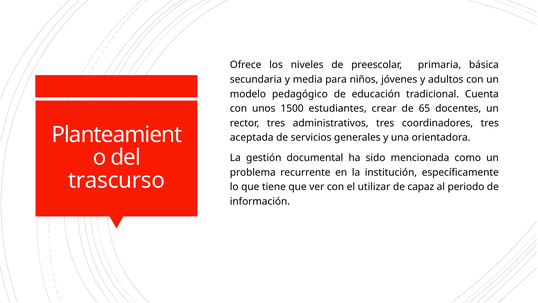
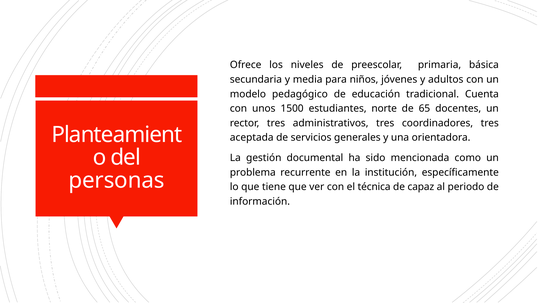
crear: crear -> norte (384, 108)
trascurso: trascurso -> personas (117, 180)
utilizar: utilizar -> técnica (374, 187)
